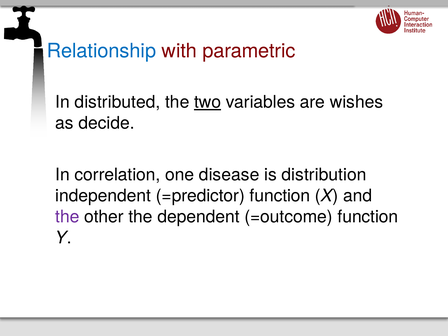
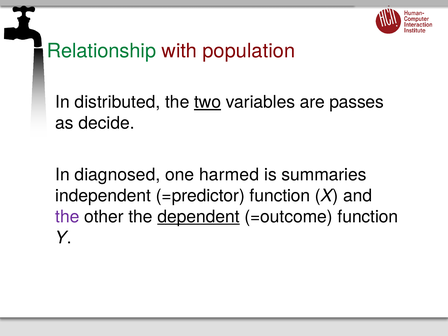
Relationship colour: blue -> green (101, 51)
parametric: parametric -> population (249, 51)
wishes: wishes -> passes (357, 102)
correlation: correlation -> diagnosed (117, 175)
disease: disease -> harmed (229, 175)
distribution: distribution -> summaries (324, 175)
dependent underline: none -> present (198, 217)
